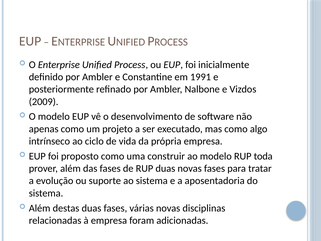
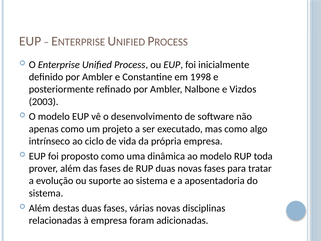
1991: 1991 -> 1998 (201, 77)
2009: 2009 -> 2003 (44, 102)
construir: construir -> dinâmica (166, 156)
